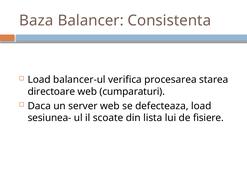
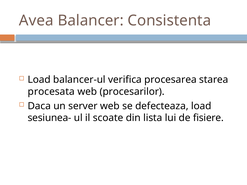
Baza: Baza -> Avea (36, 21)
directoare: directoare -> procesata (51, 92)
cumparaturi: cumparaturi -> procesarilor (132, 92)
